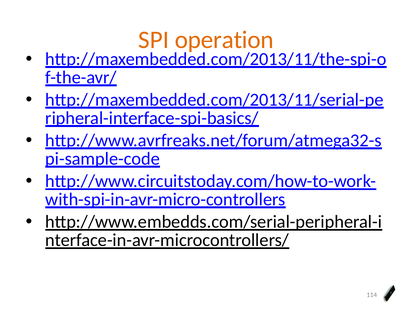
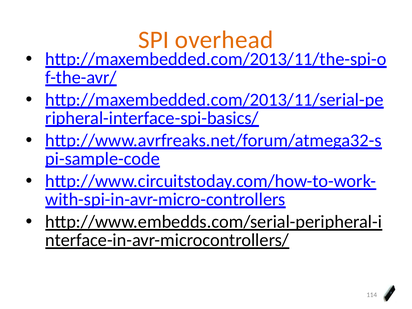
operation: operation -> overhead (224, 40)
